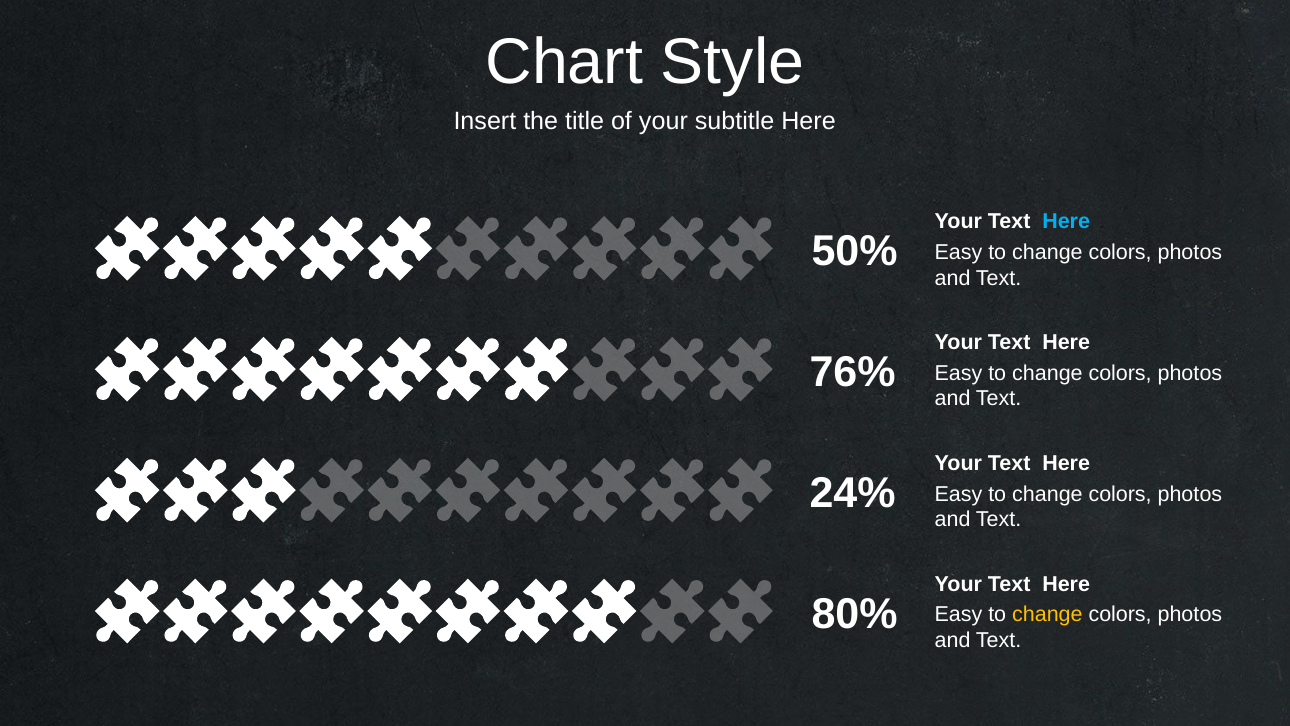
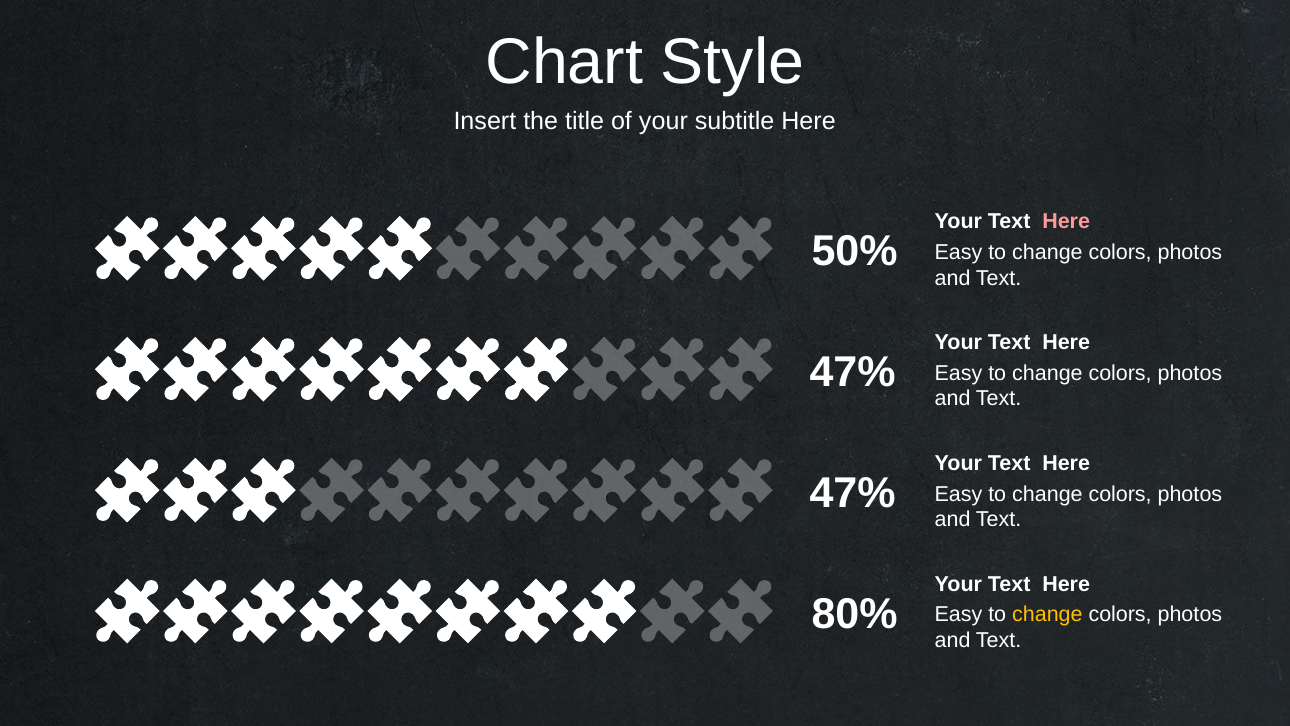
Here colour: light blue -> pink (1066, 221)
76%: 76% -> 47% (853, 372)
24%: 24% -> 47% (853, 493)
